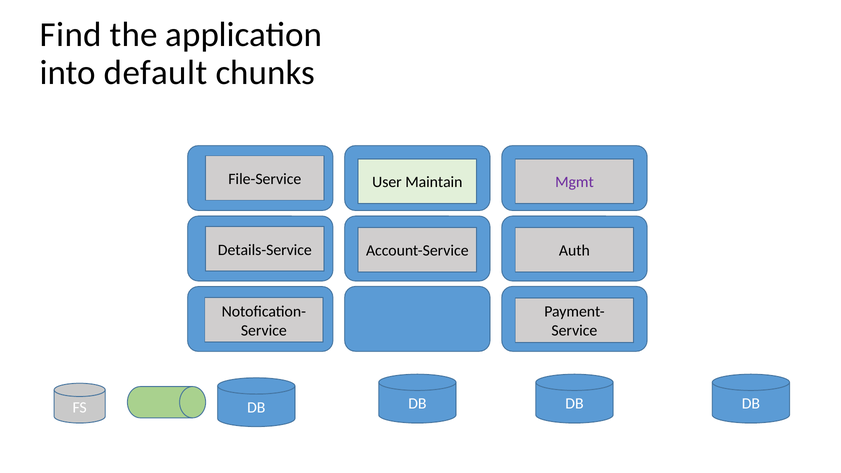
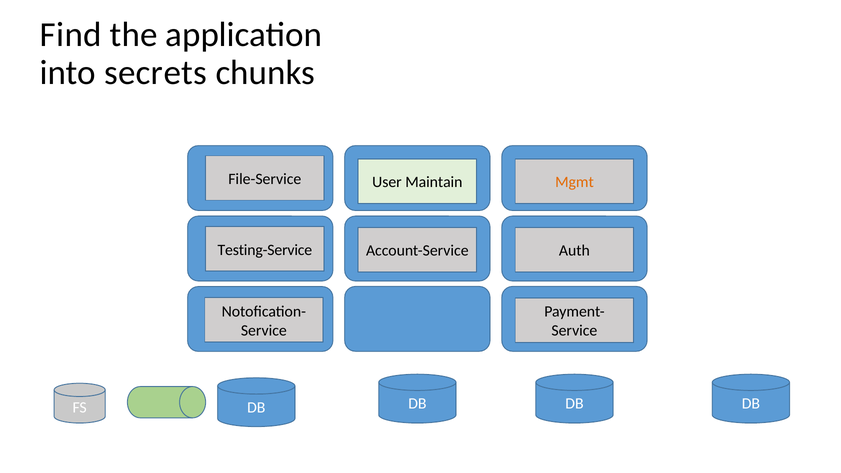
default: default -> secrets (156, 73)
Mgmt colour: purple -> orange (574, 182)
Details-Service: Details-Service -> Testing-Service (265, 250)
